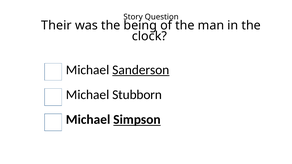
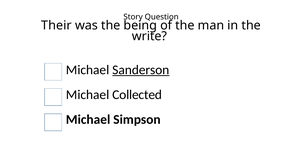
clock: clock -> write (149, 36)
Stubborn: Stubborn -> Collected (137, 95)
Simpson underline: present -> none (137, 120)
